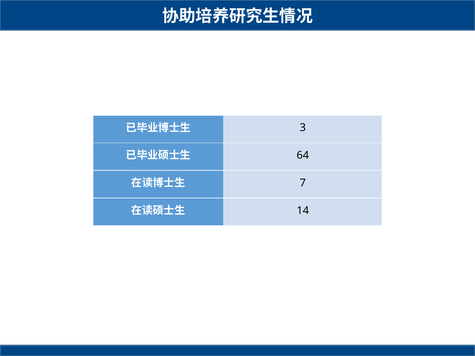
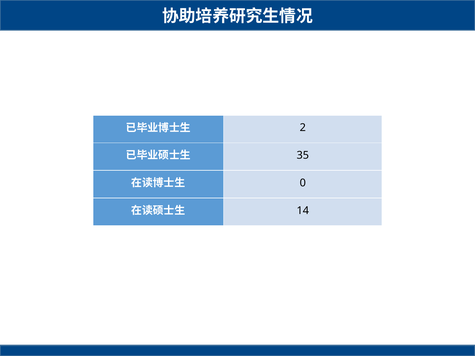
3: 3 -> 2 (303, 128)
64: 64 -> 35 (303, 155)
7: 7 -> 0 (303, 183)
